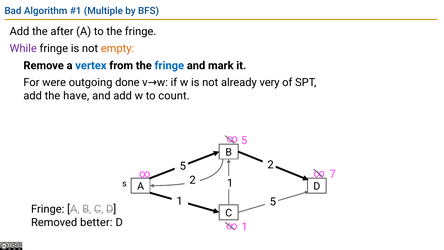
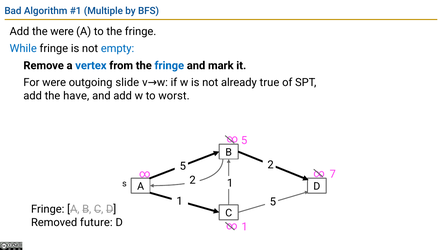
the after: after -> were (62, 31)
While colour: purple -> blue (23, 48)
empty colour: orange -> blue (118, 48)
done: done -> slide (127, 82)
very: very -> true (269, 82)
count: count -> worst (174, 96)
better: better -> future (96, 222)
